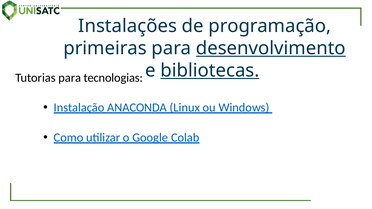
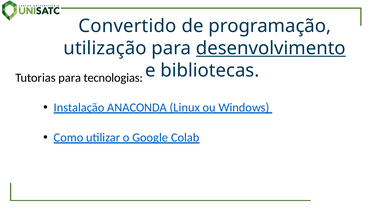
Instalações: Instalações -> Convertido (127, 26)
primeiras: primeiras -> utilização (105, 48)
bibliotecas underline: present -> none (210, 71)
